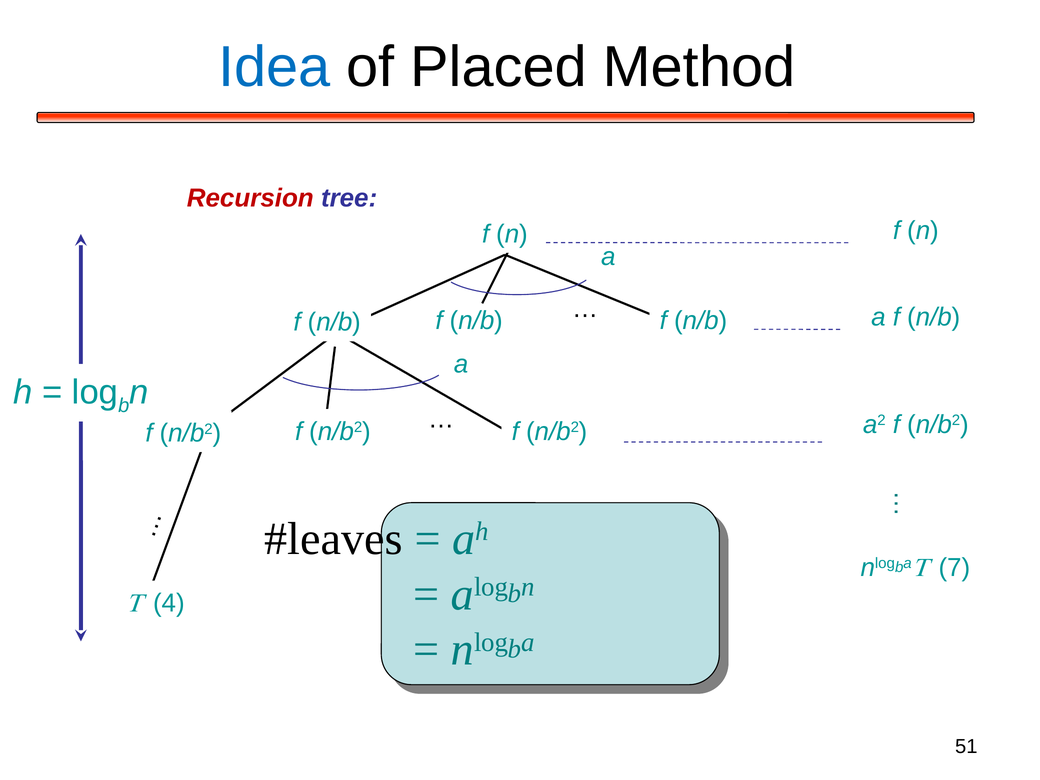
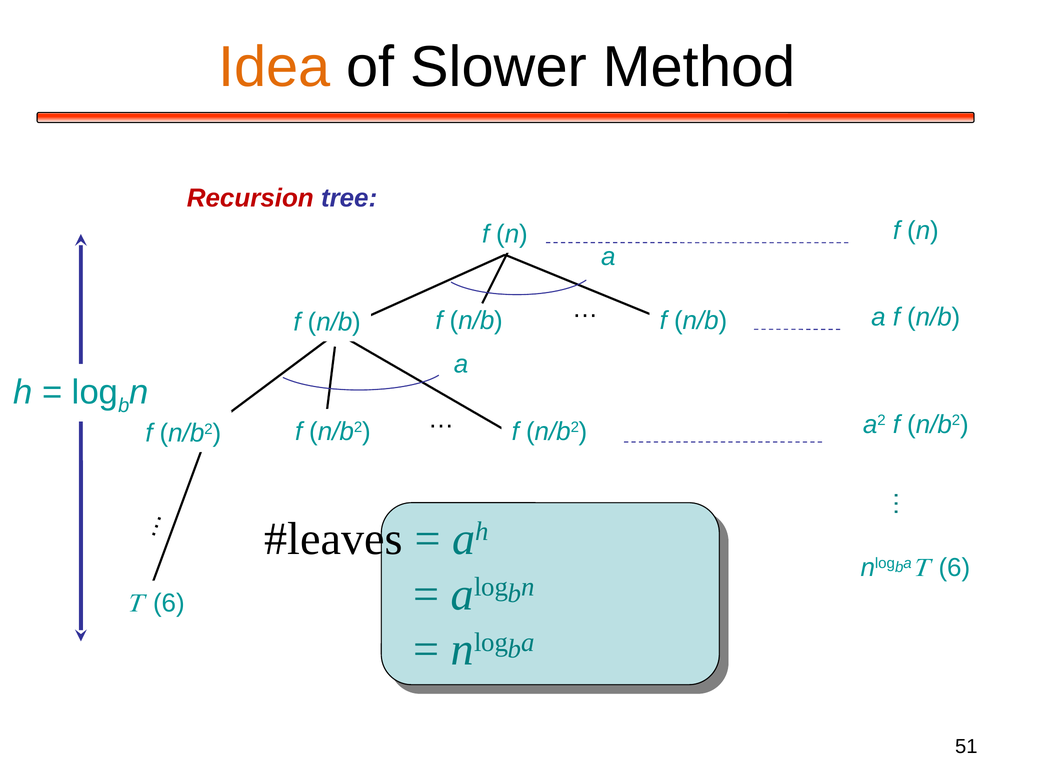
Idea colour: blue -> orange (274, 67)
Placed: Placed -> Slower (499, 67)
7: 7 -> 6 (955, 568)
T 4: 4 -> 6 (169, 603)
